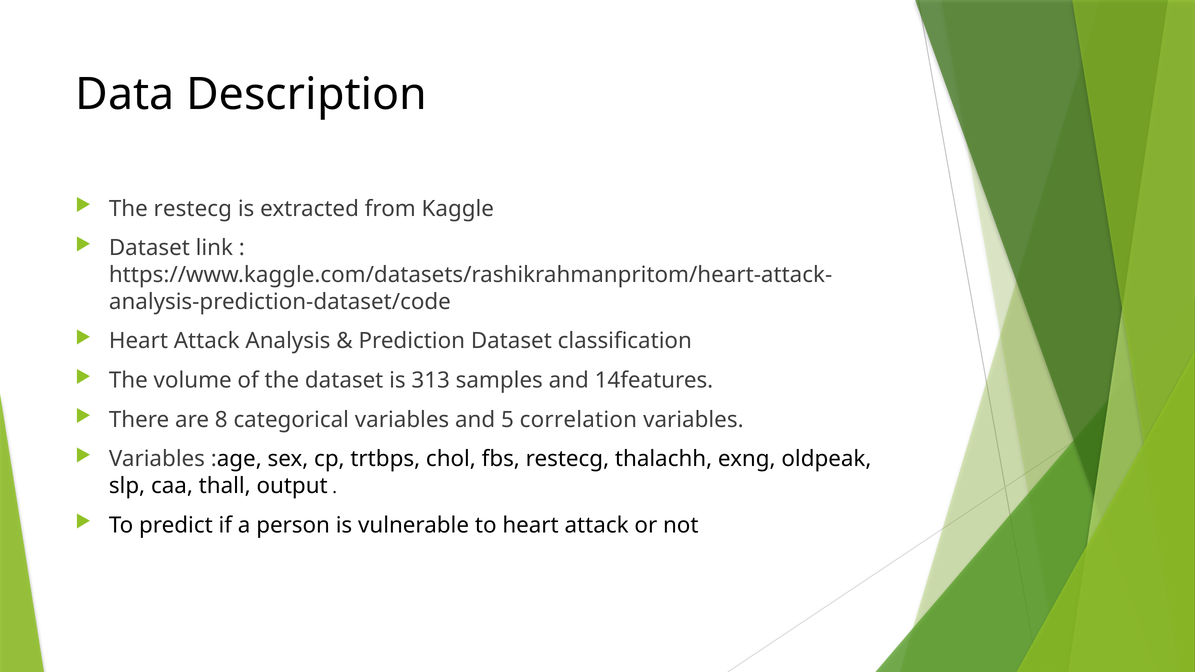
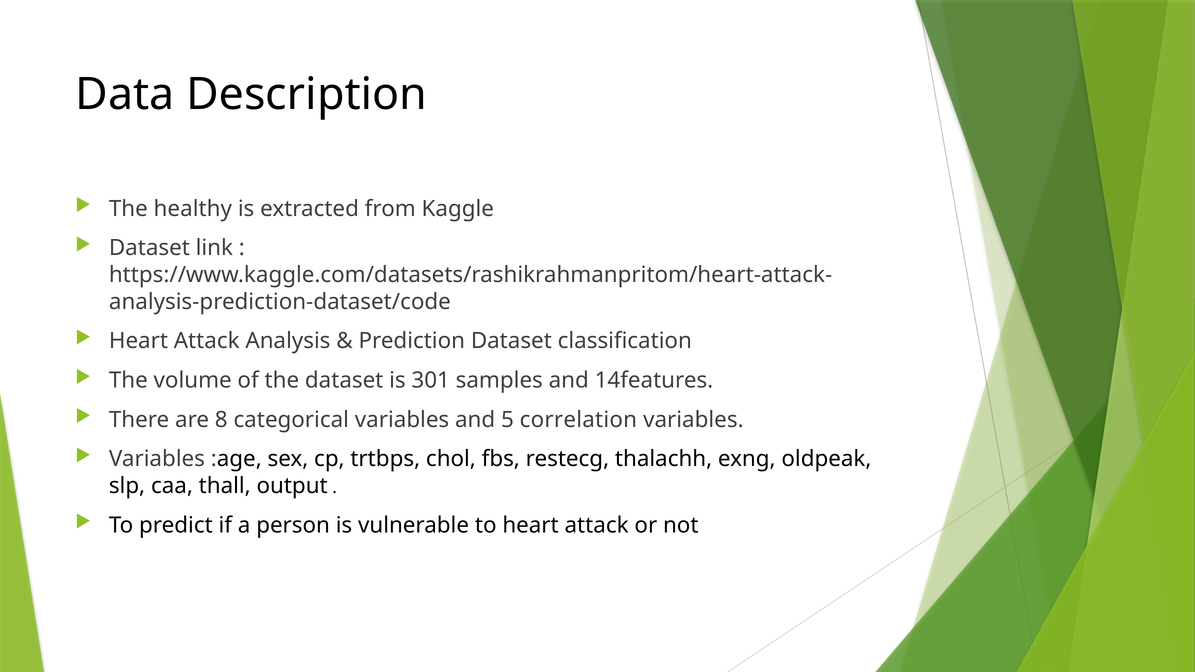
The restecg: restecg -> healthy (193, 209)
313: 313 -> 301 (431, 380)
